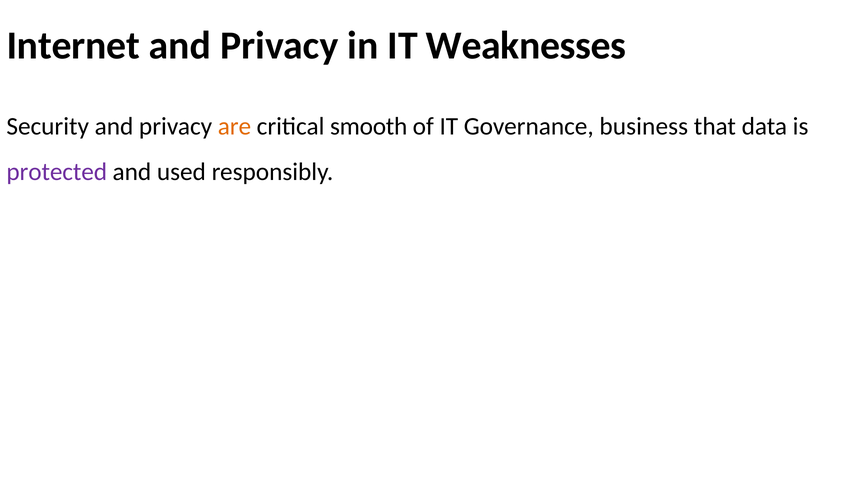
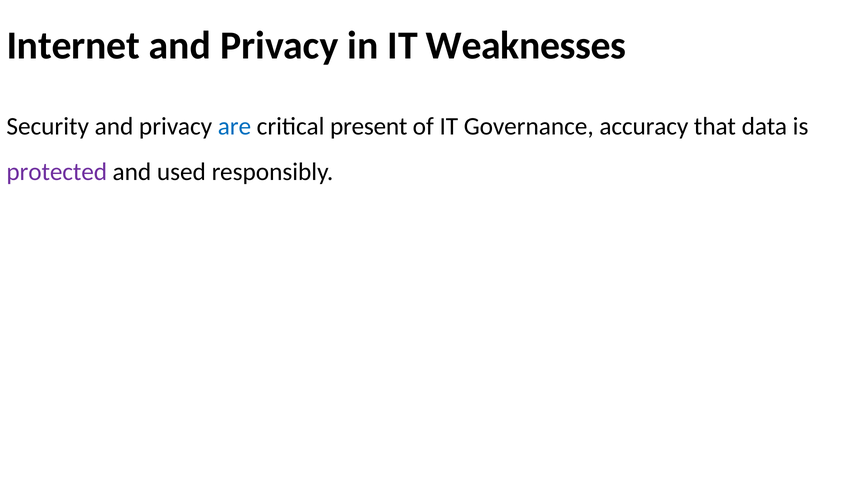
are colour: orange -> blue (234, 127)
smooth: smooth -> present (369, 127)
business: business -> accuracy (644, 127)
